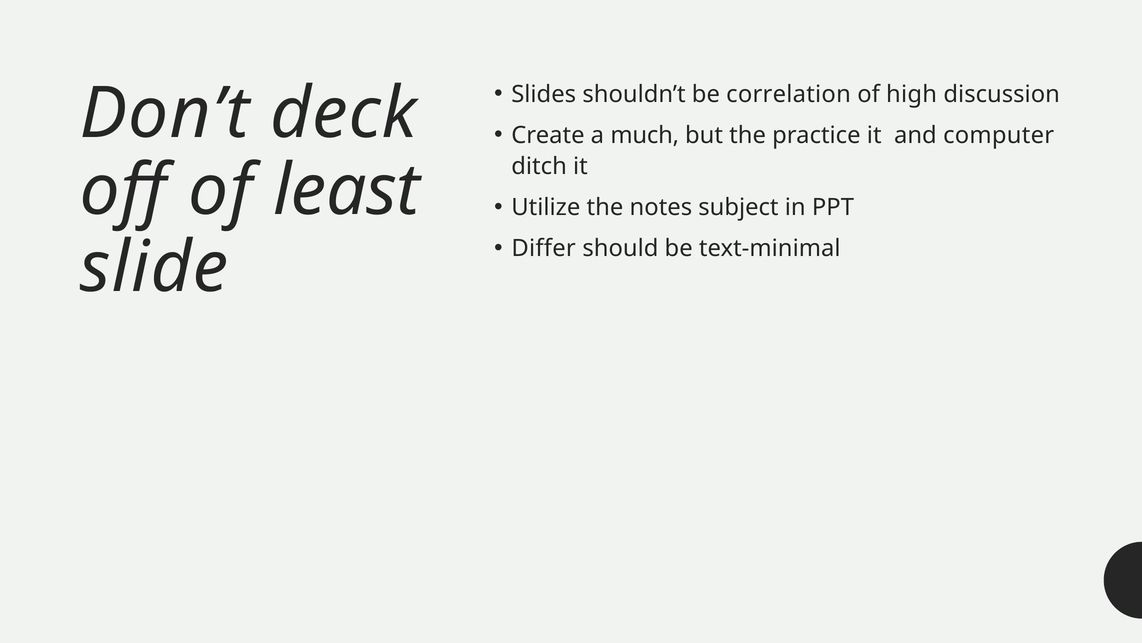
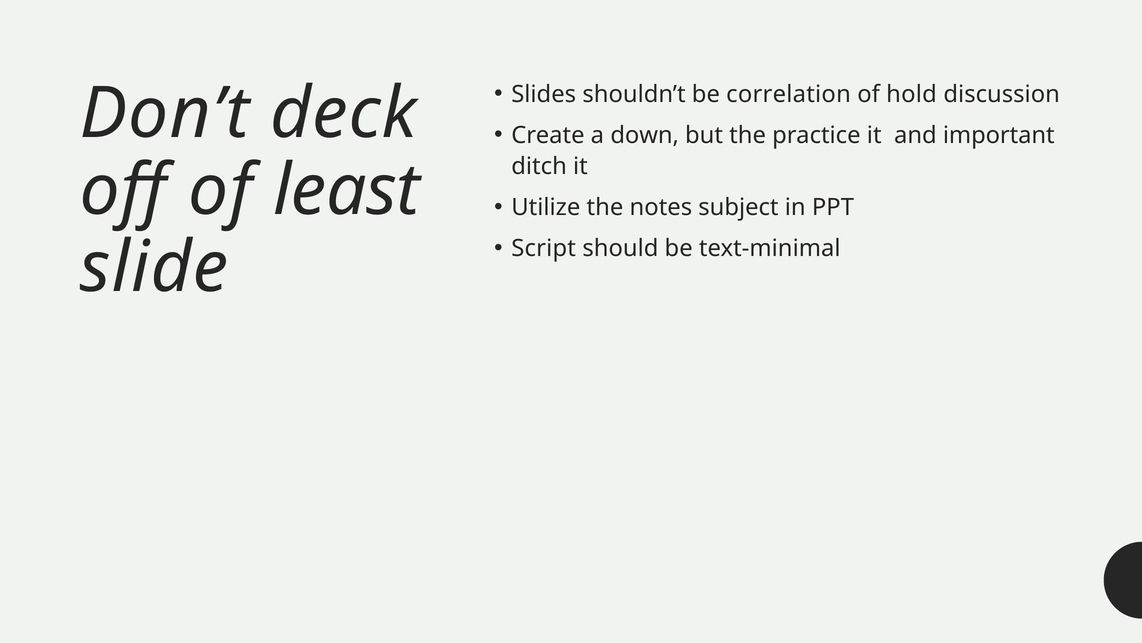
high: high -> hold (912, 94)
much: much -> down (645, 135)
computer: computer -> important (999, 135)
Differ: Differ -> Script (544, 248)
